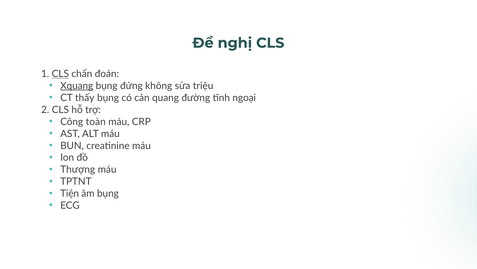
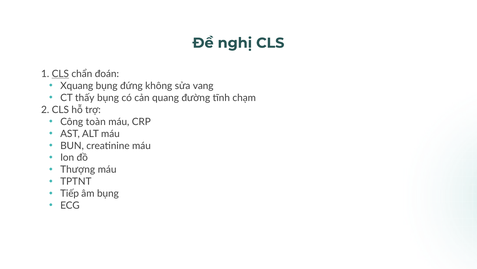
Xquang underline: present -> none (77, 86)
triệu: triệu -> vang (203, 86)
ngoại: ngoại -> chạm (244, 98)
Tiện: Tiện -> Tiếp (70, 193)
